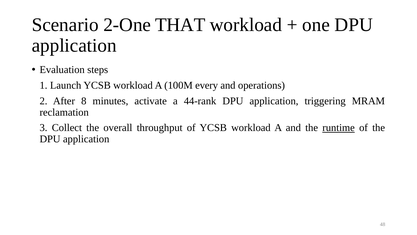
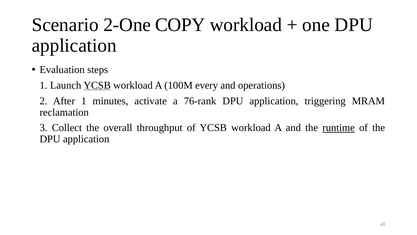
THAT: THAT -> COPY (180, 25)
YCSB underline: none -> present (97, 85)
After 8: 8 -> 1 (84, 101)
44-rank: 44-rank -> 76-rank (200, 101)
